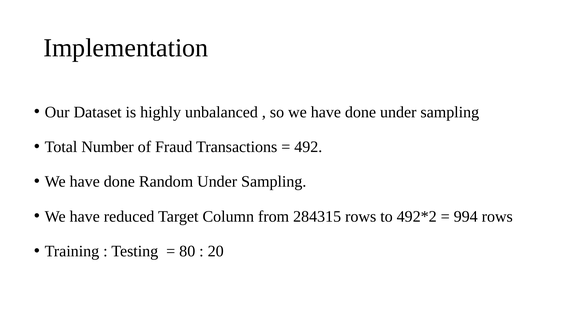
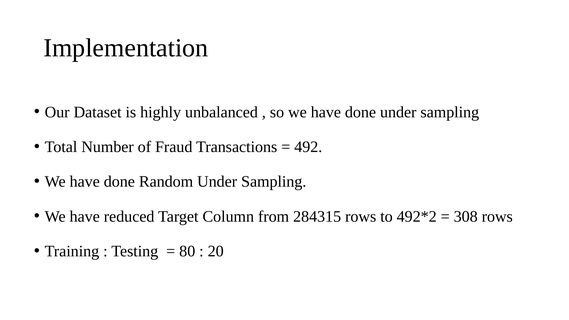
994: 994 -> 308 (466, 217)
